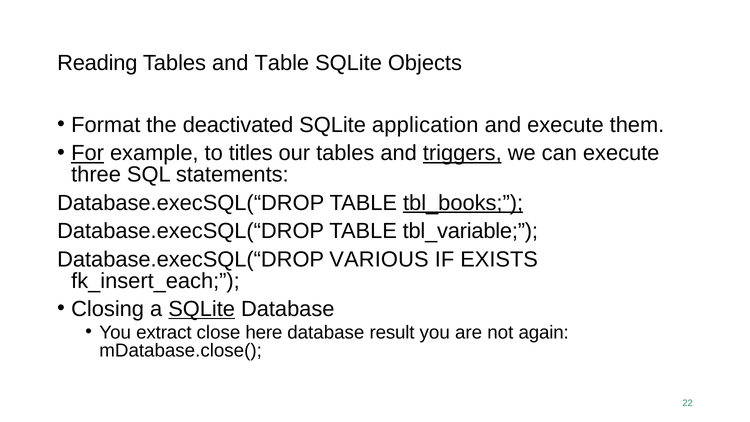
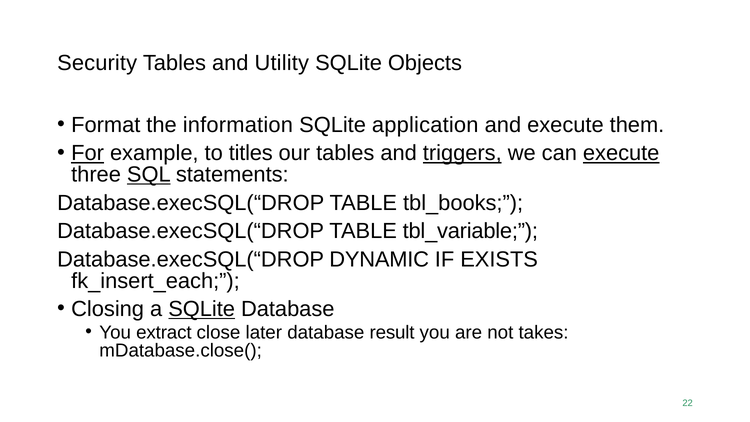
Reading: Reading -> Security (97, 63)
and Table: Table -> Utility (282, 63)
deactivated: deactivated -> information (238, 125)
execute underline: none -> present (621, 153)
SQL underline: none -> present (149, 175)
tbl_books underline: present -> none (463, 203)
VARIOUS: VARIOUS -> DYNAMIC (379, 259)
here: here -> later (264, 332)
again: again -> takes (544, 332)
